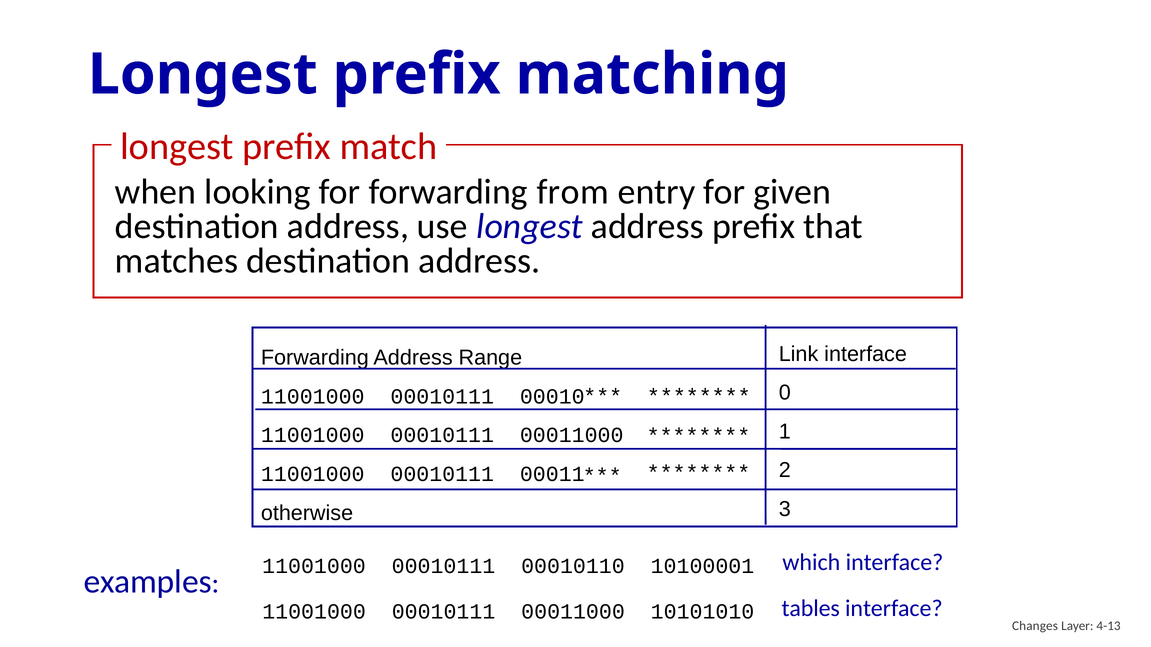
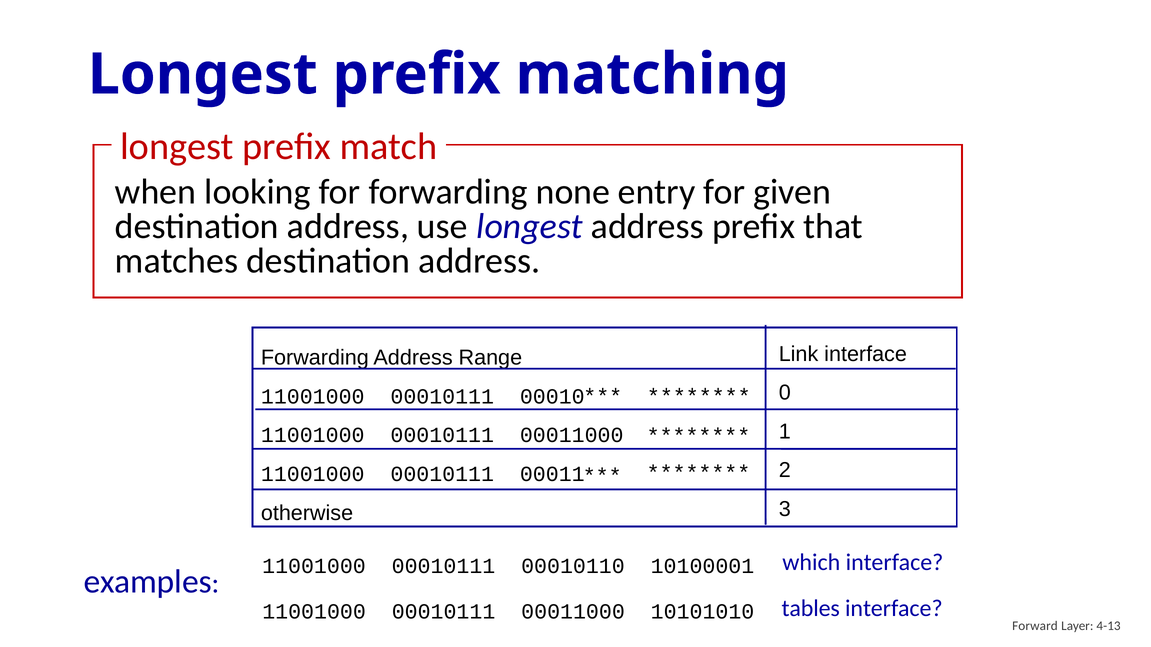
from: from -> none (573, 192)
Changes: Changes -> Forward (1035, 626)
